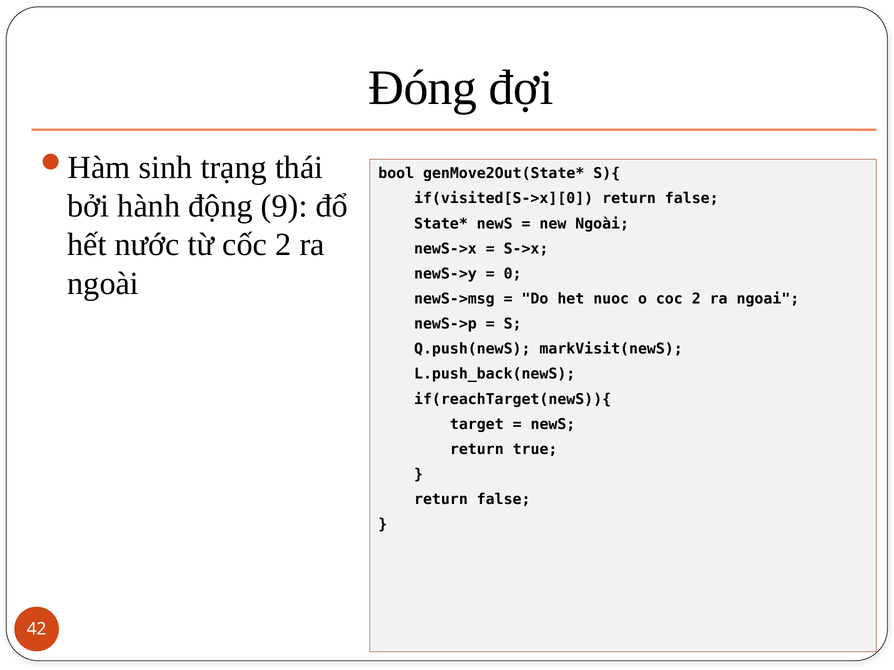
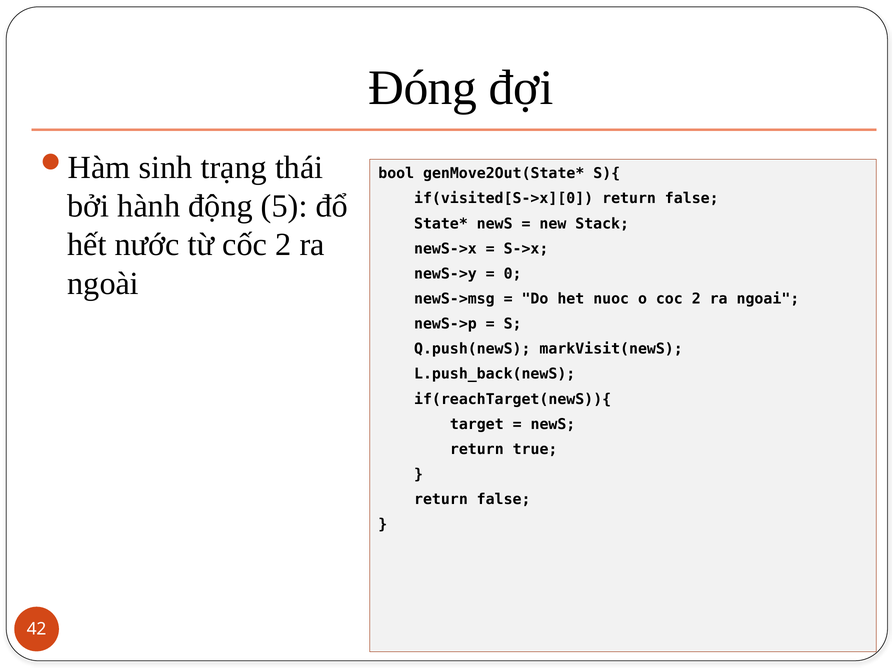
9: 9 -> 5 (284, 206)
new Ngoài: Ngoài -> Stack (602, 224)
